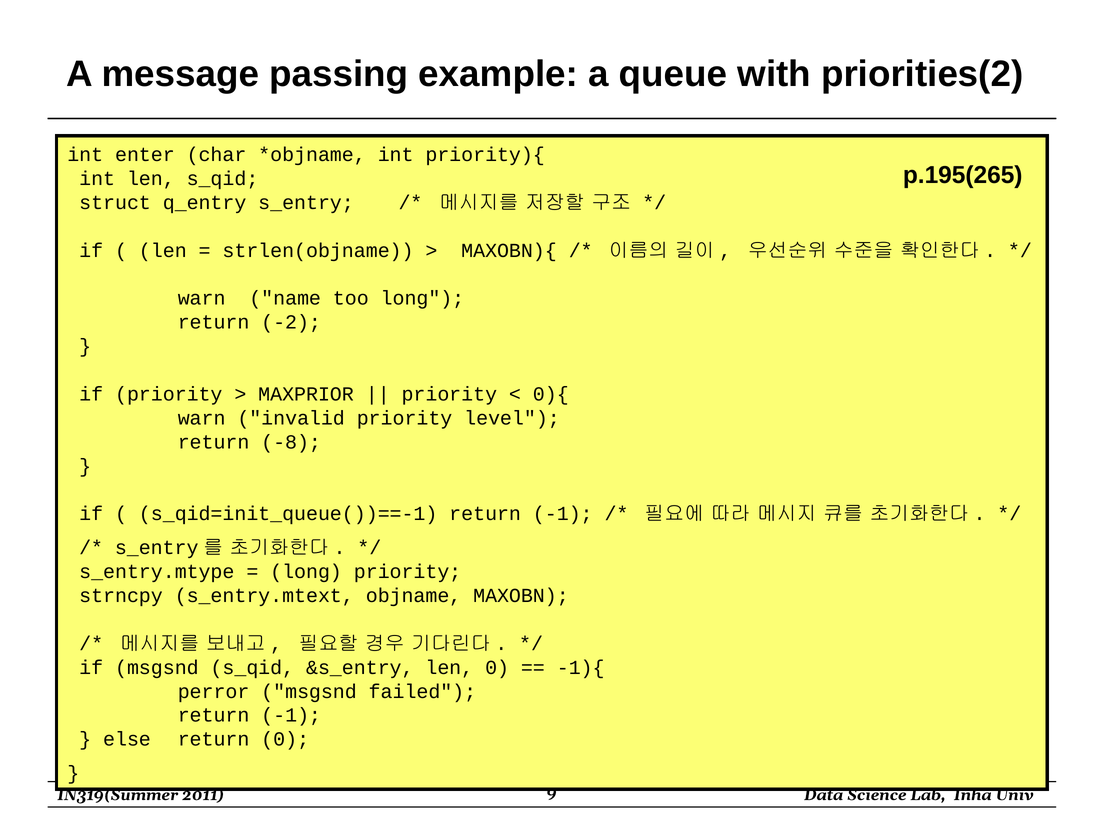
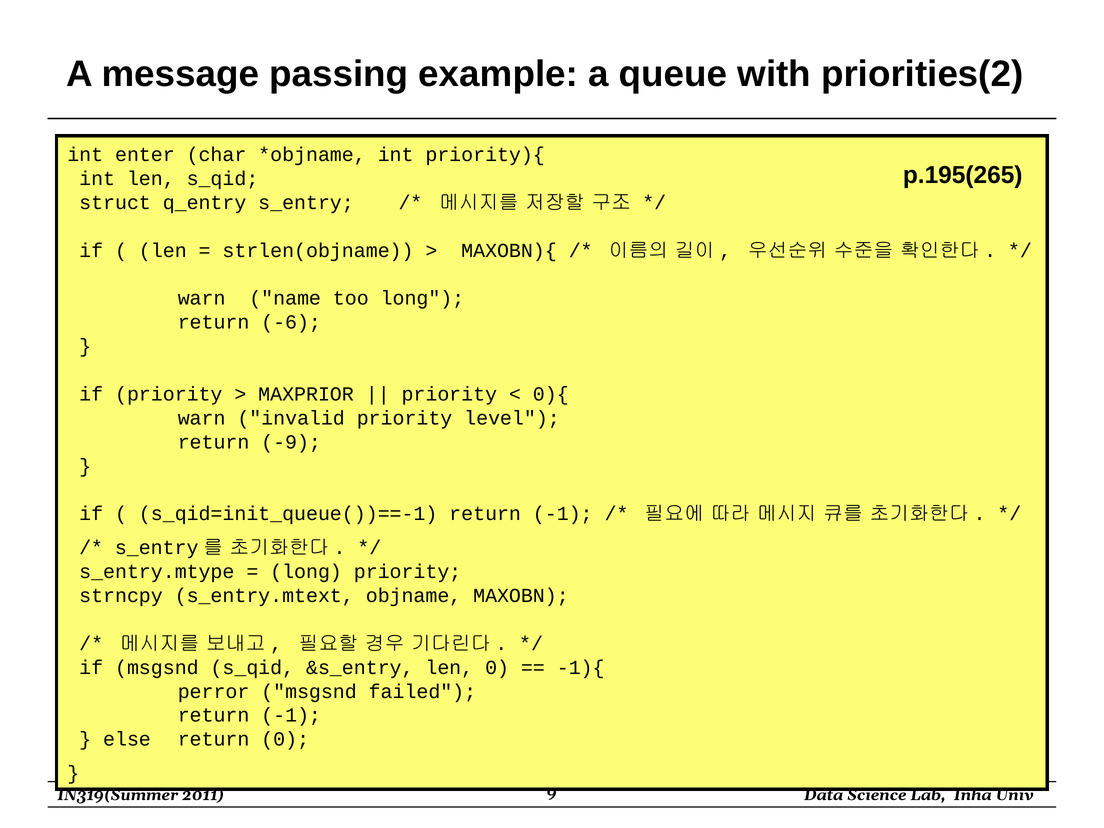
-2: -2 -> -6 (291, 322)
-8: -8 -> -9 (291, 442)
